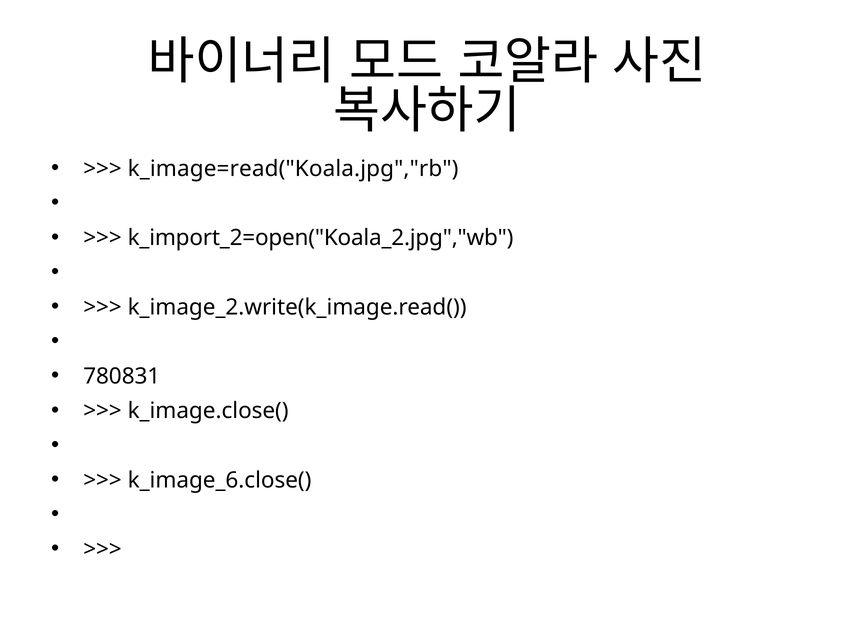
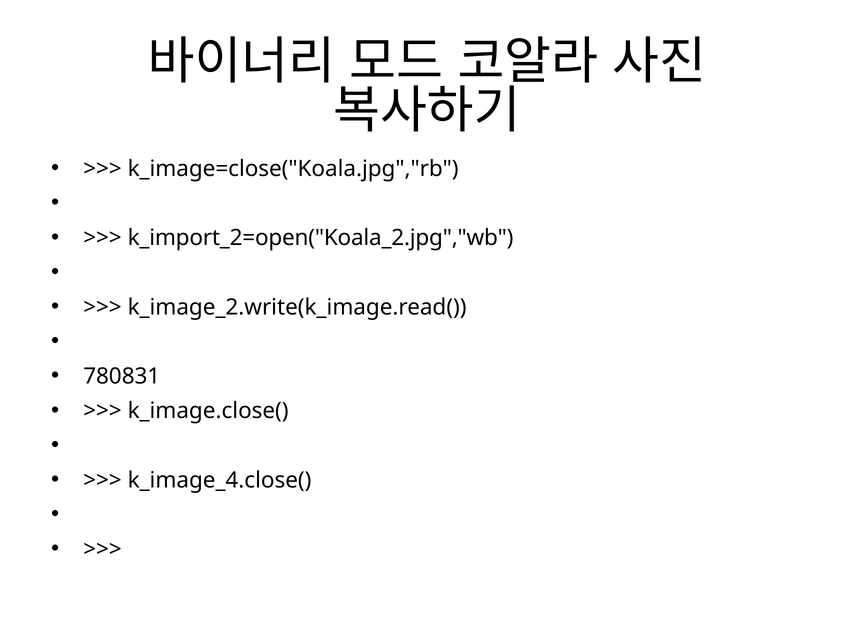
k_image=read("Koala.jpg","rb: k_image=read("Koala.jpg","rb -> k_image=close("Koala.jpg","rb (293, 169)
k_image_6.close(: k_image_6.close( -> k_image_4.close( (220, 480)
